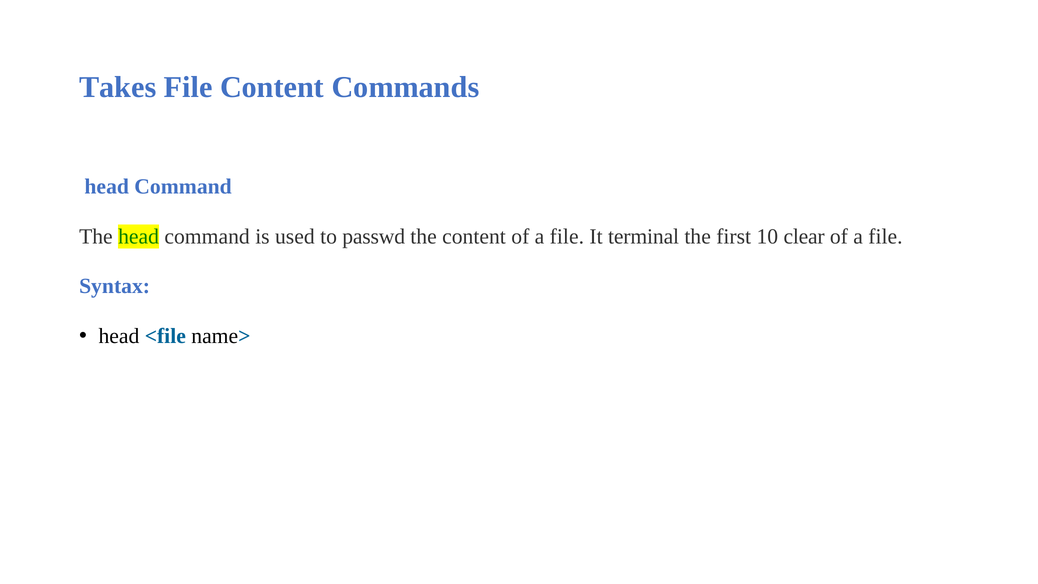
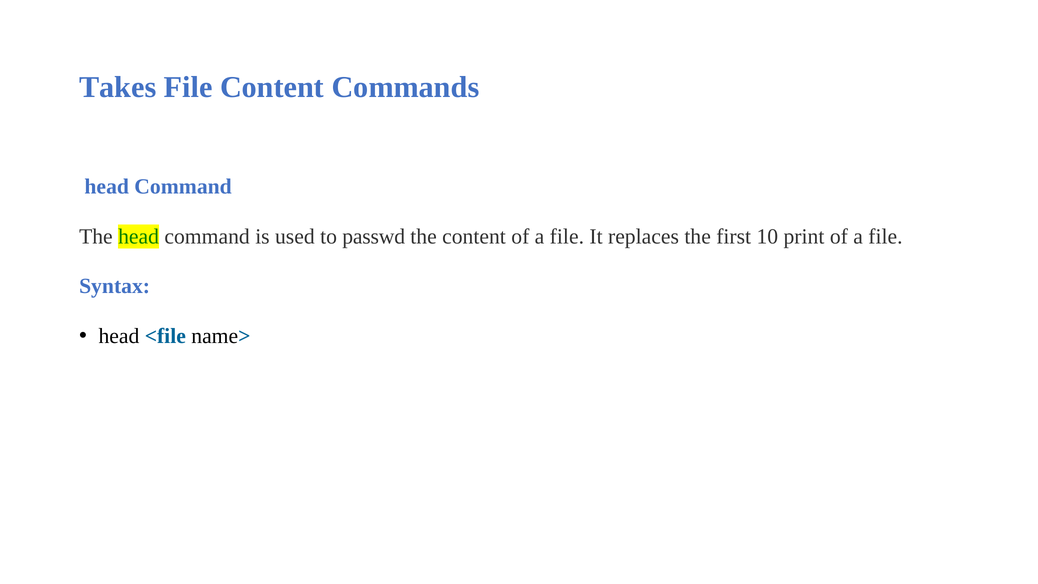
terminal: terminal -> replaces (643, 237)
clear: clear -> print (804, 237)
